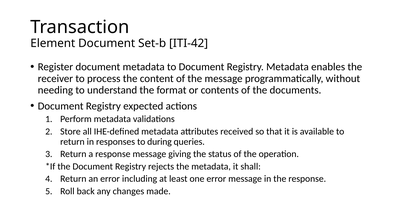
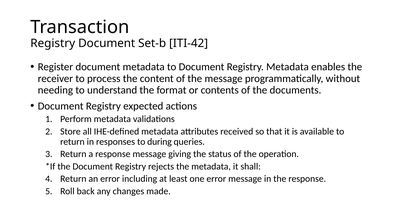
Element: Element -> Registry (53, 43)
